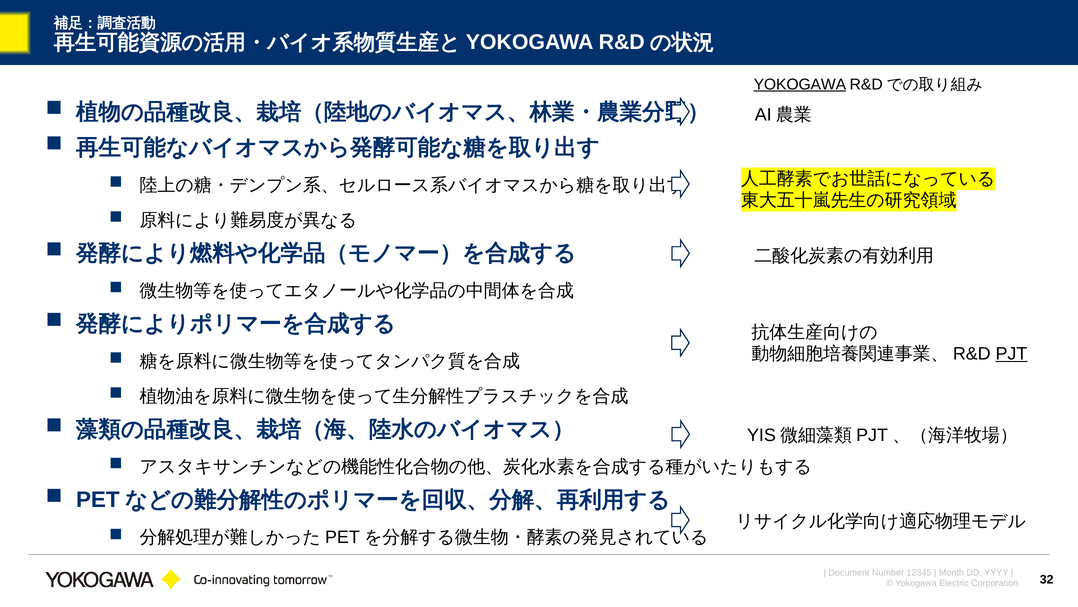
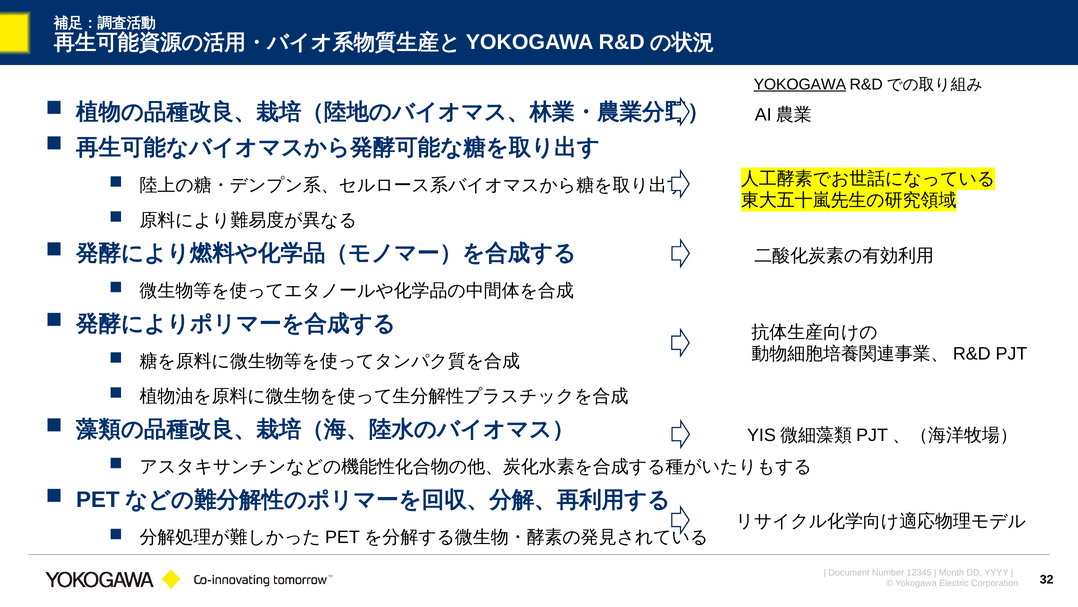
PJT underline: present -> none (1011, 354)
